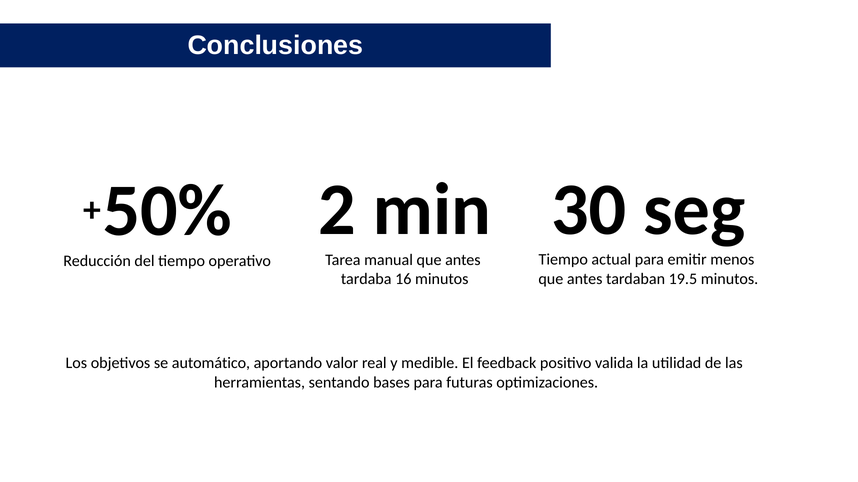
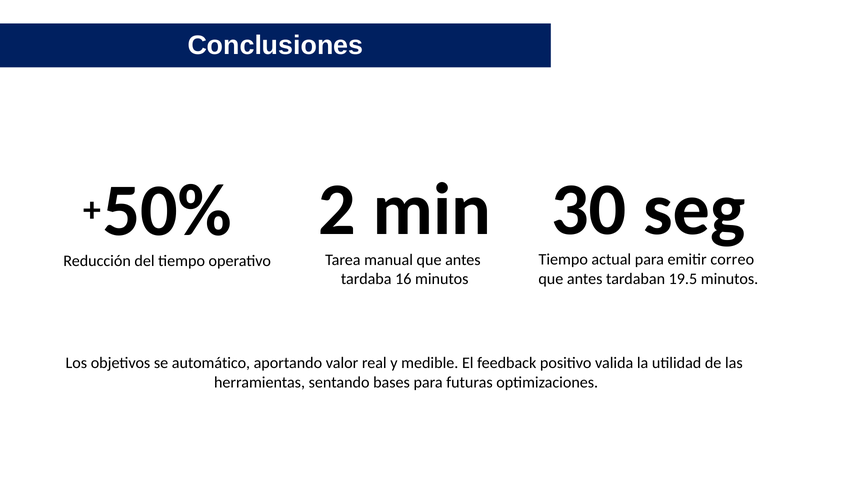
menos: menos -> correo (732, 260)
